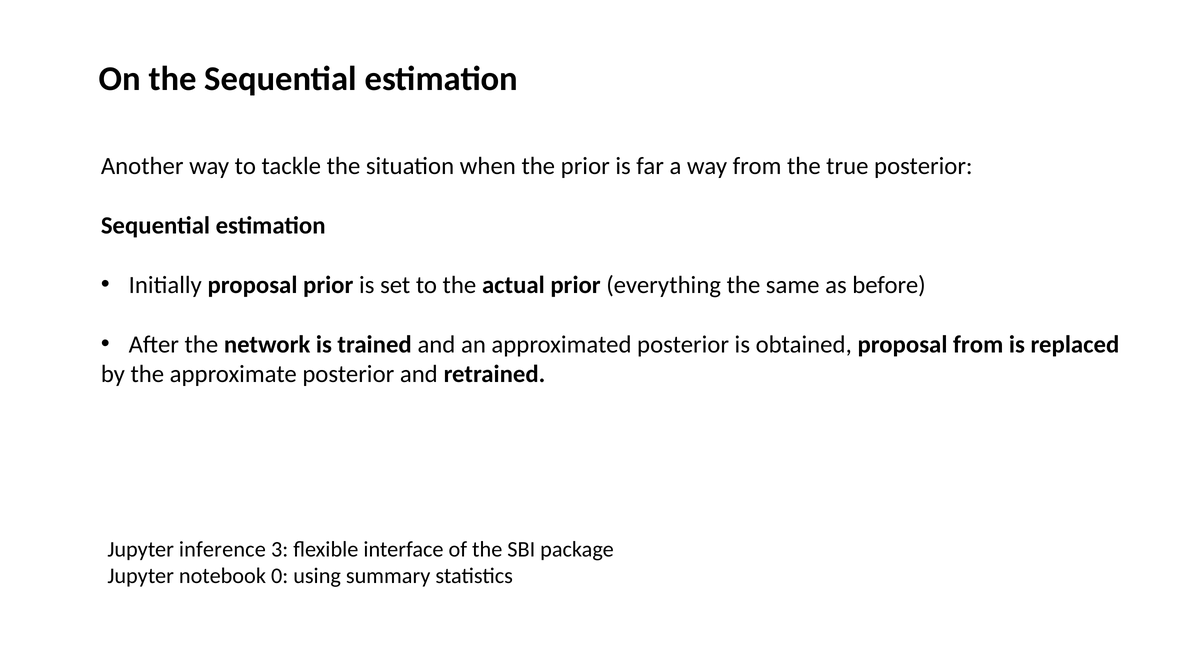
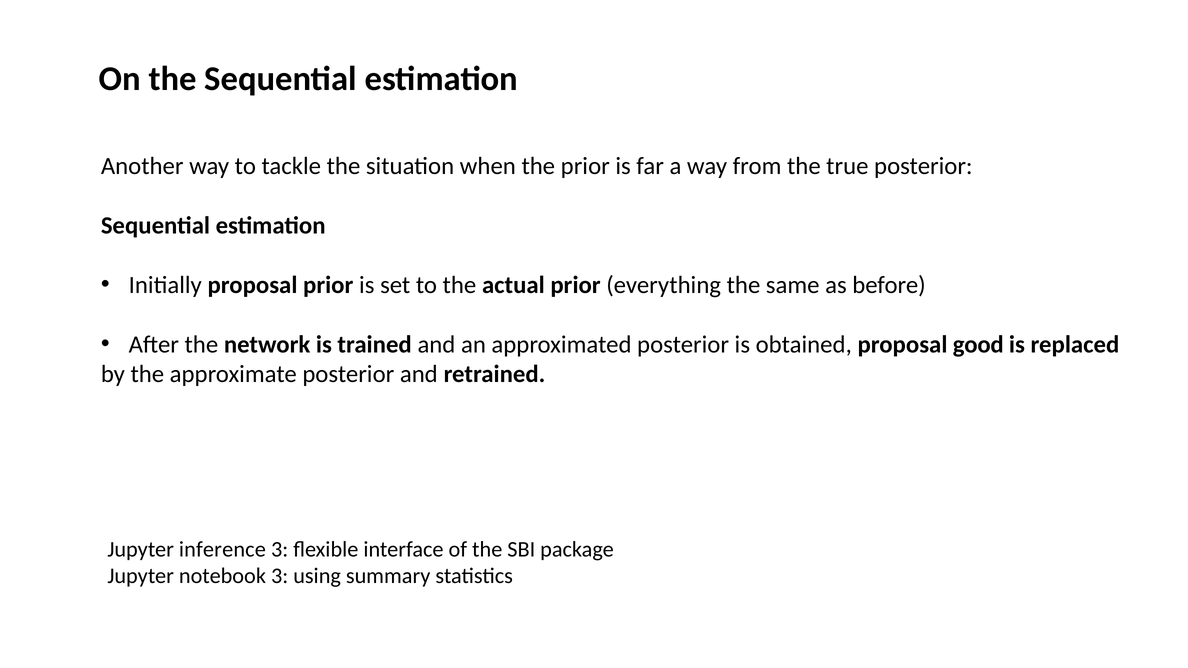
proposal from: from -> good (978, 345)
notebook 0: 0 -> 3 (280, 576)
